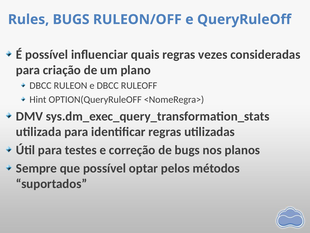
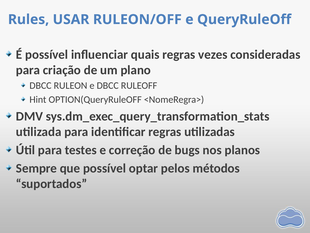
Rules BUGS: BUGS -> USAR (71, 19)
